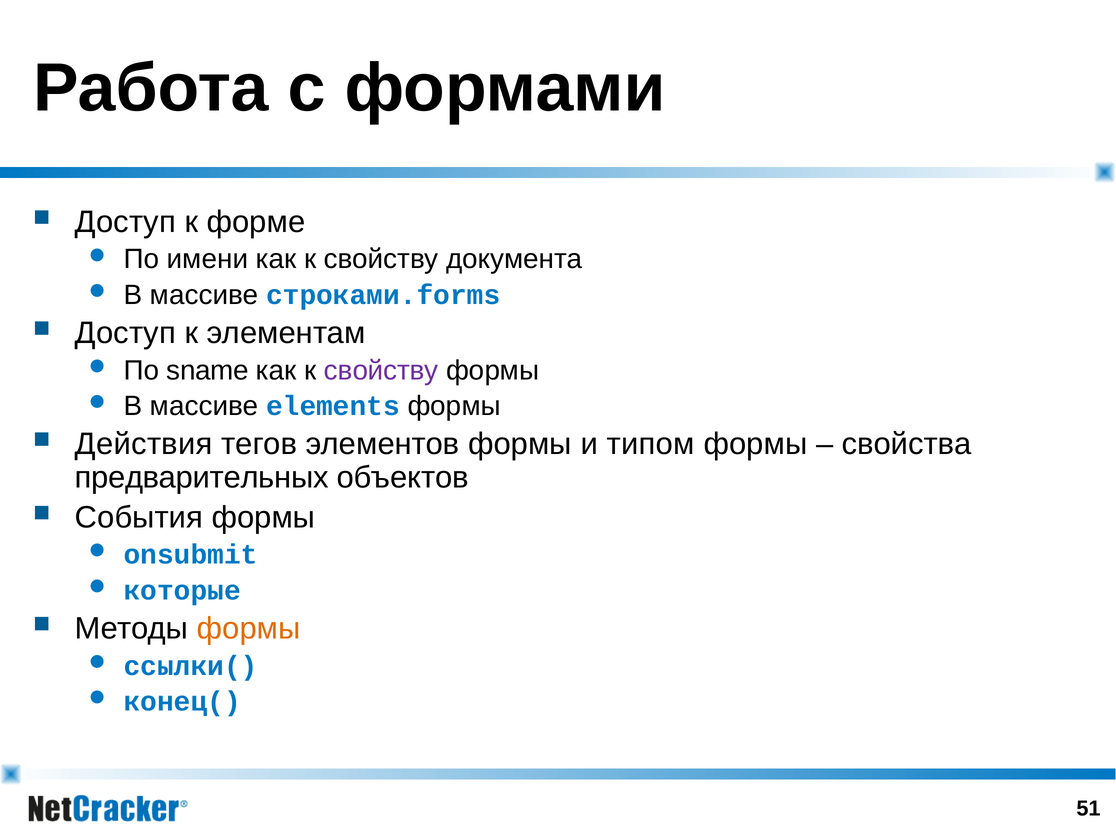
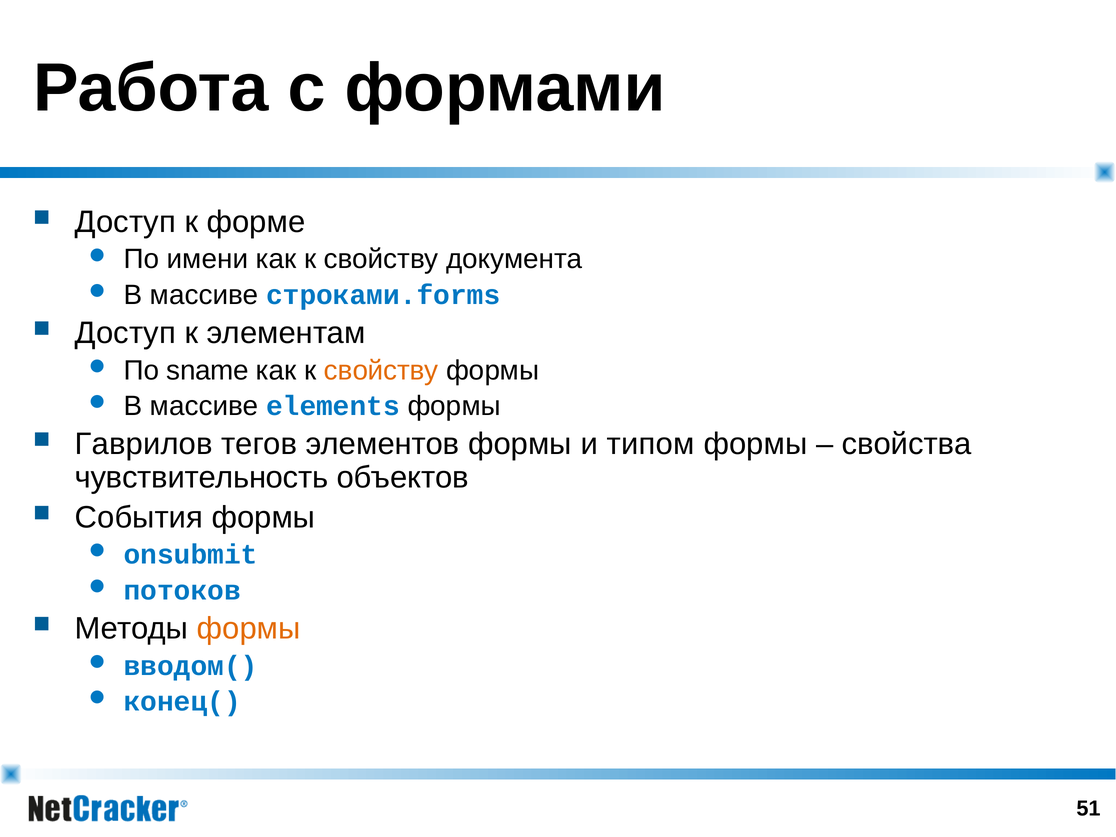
свойству colour: purple -> orange (381, 370)
Действия: Действия -> Гаврилов (144, 444)
предварительных: предварительных -> чувствительность (202, 478)
которые: которые -> потоков (182, 590)
ссылки(: ссылки( -> вводом( (191, 666)
